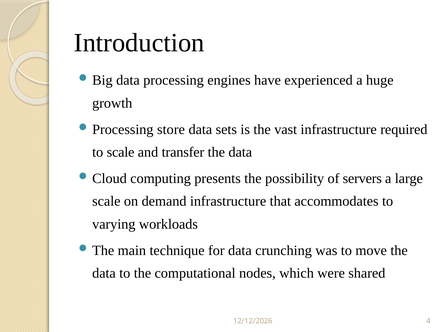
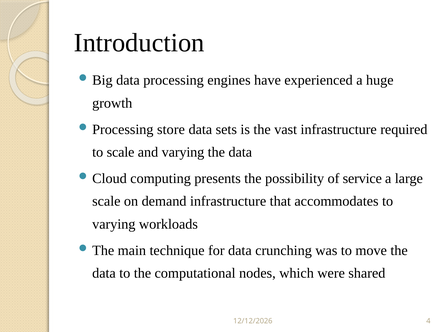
and transfer: transfer -> varying (183, 152)
servers: servers -> service (362, 179)
